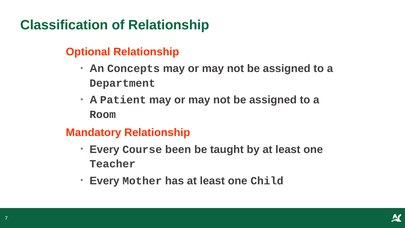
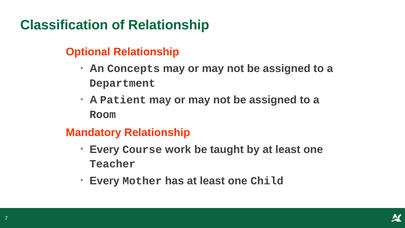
been: been -> work (178, 149)
